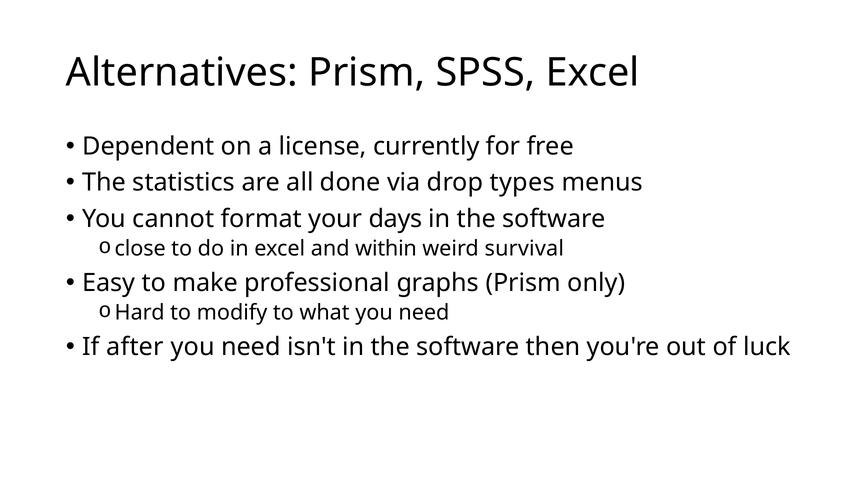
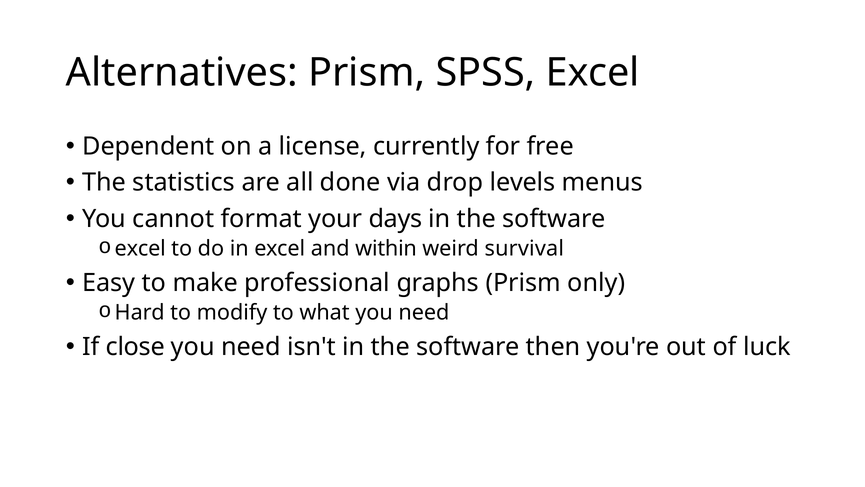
types: types -> levels (523, 182)
close: close -> excel (140, 248)
after: after -> close (135, 347)
